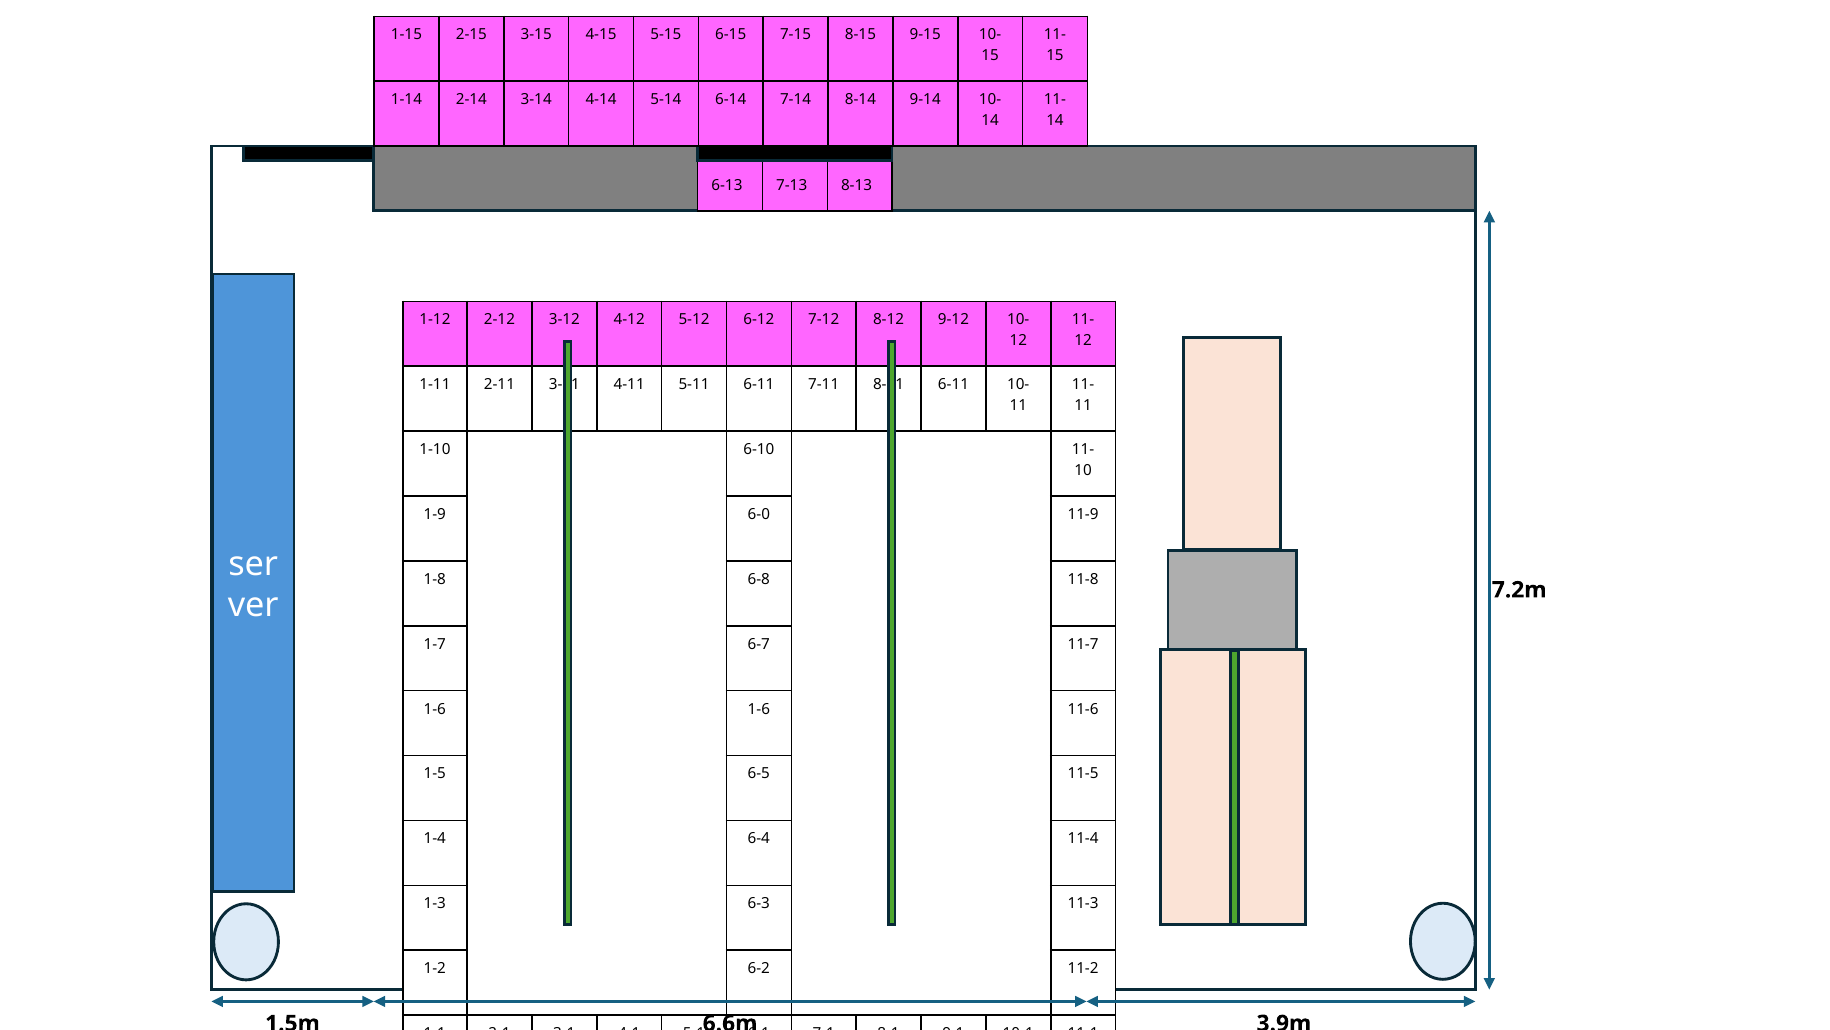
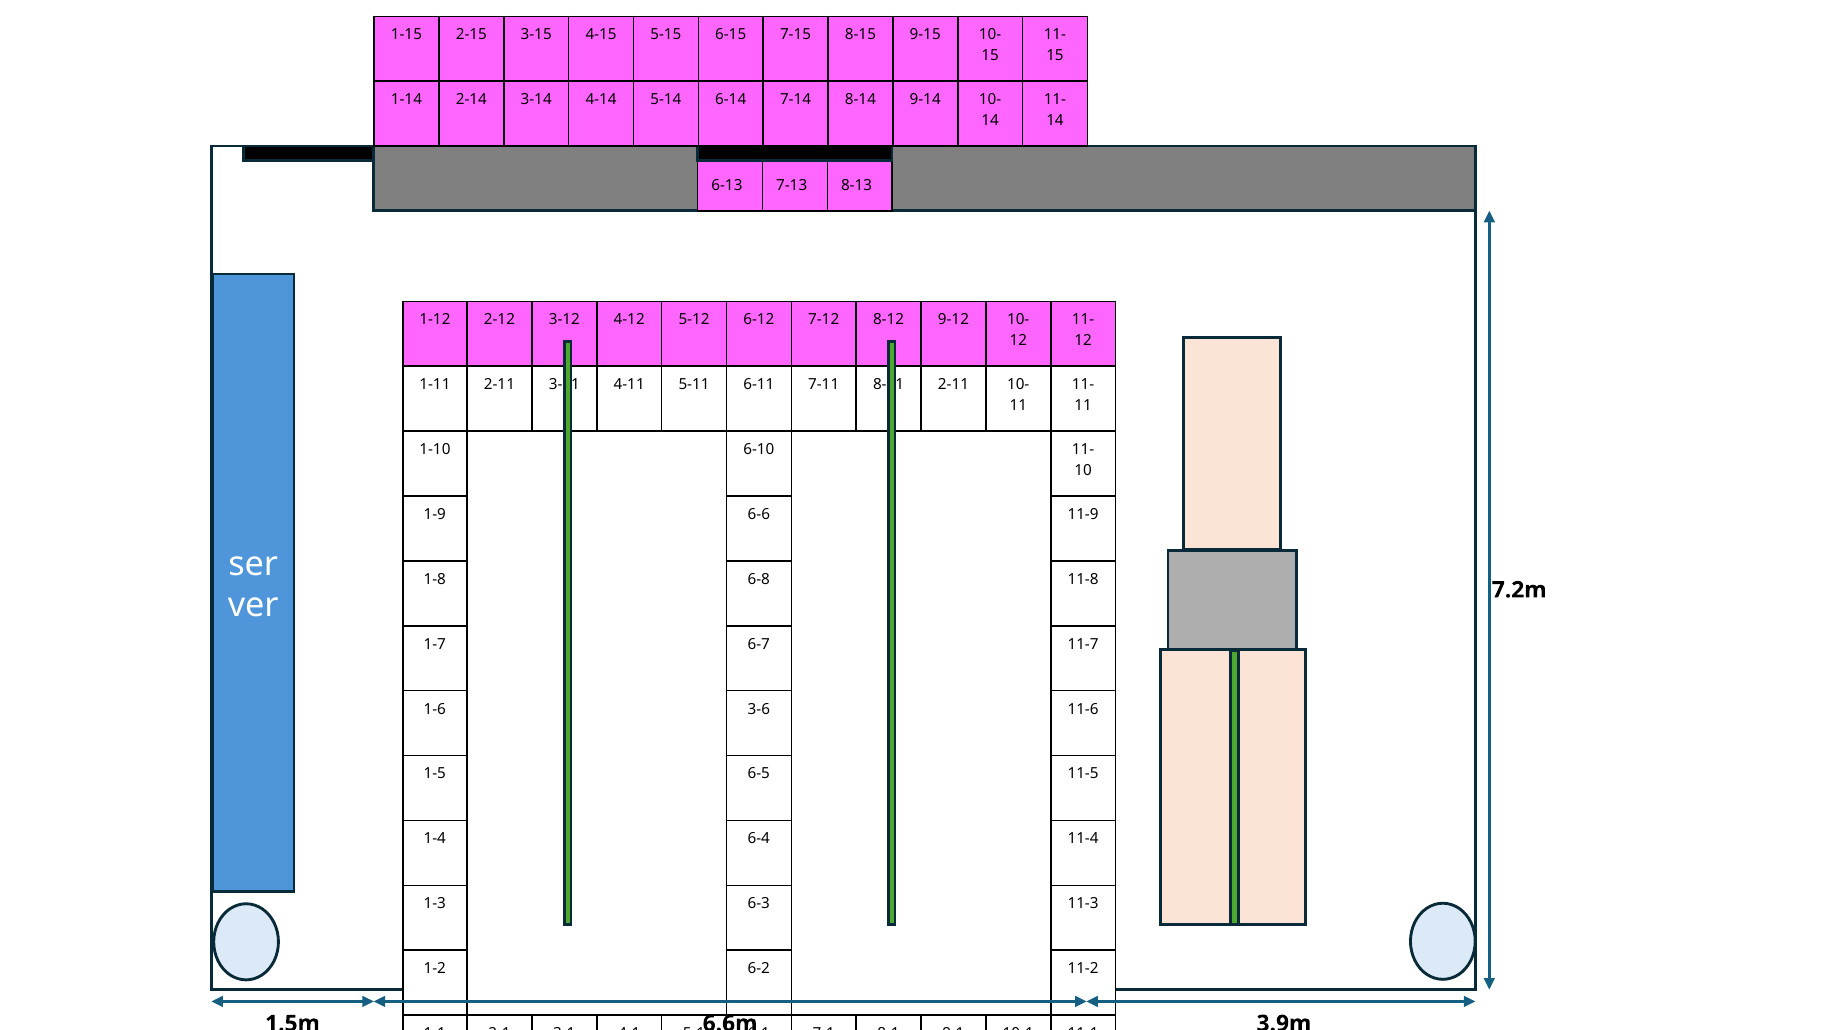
6-11: 6-11 -> 2-11 (953, 384)
6-0: 6-0 -> 6-6 (759, 514)
1-6 1-6: 1-6 -> 3-6 (759, 709)
